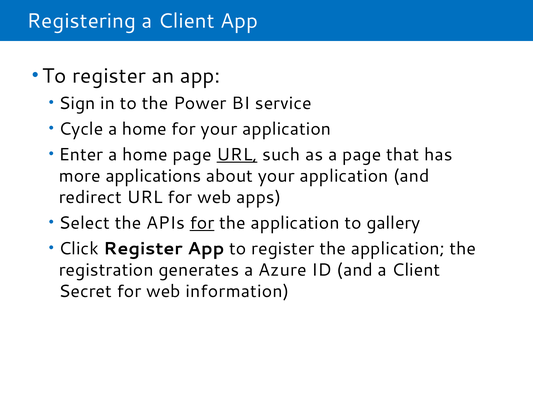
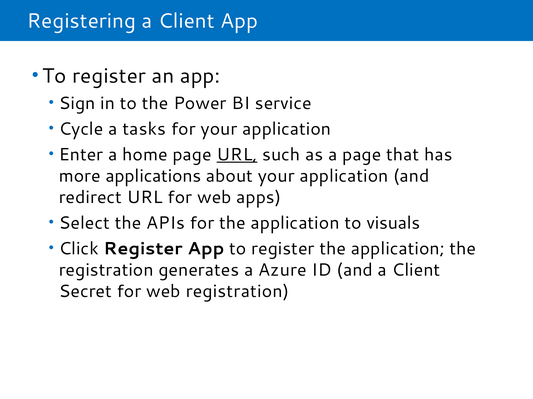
home: home -> tasks (144, 129)
for underline: present -> none (202, 223)
gallery: gallery -> visuals (393, 223)
web information: information -> registration (237, 292)
